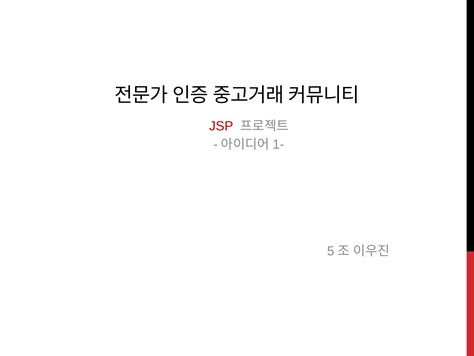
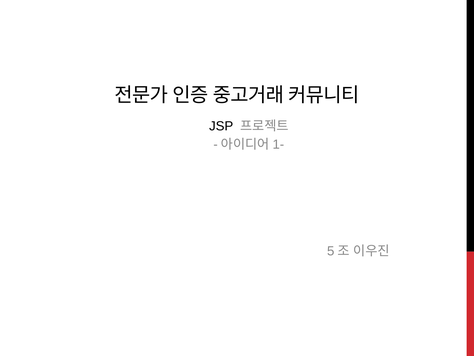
JSP colour: red -> black (221, 126)
